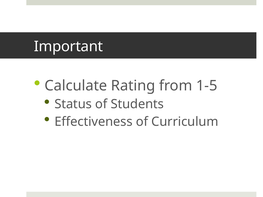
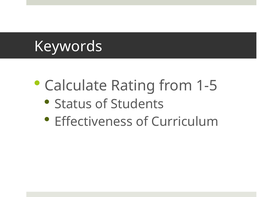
Important: Important -> Keywords (68, 46)
